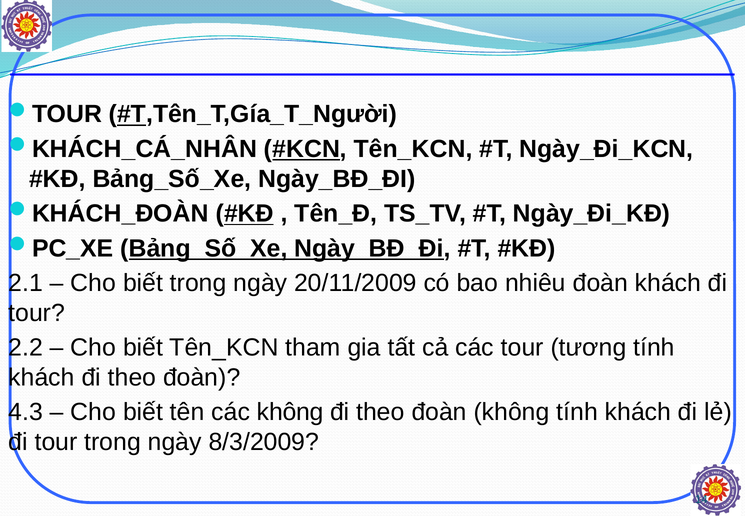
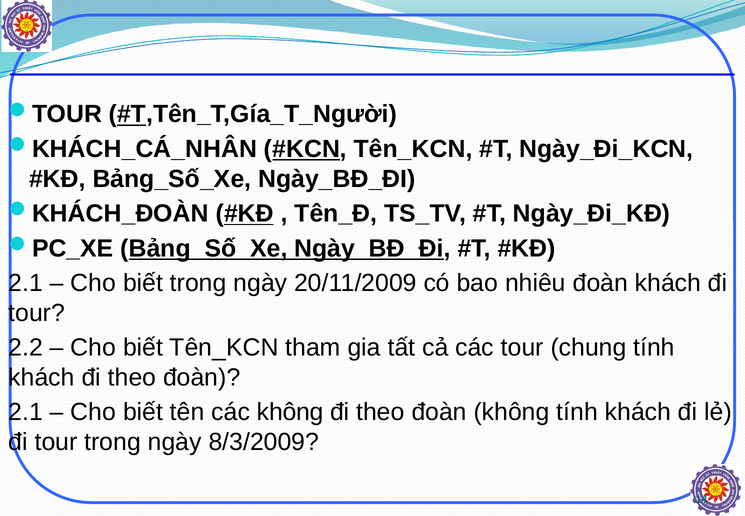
tương: tương -> chung (588, 347)
4.3: 4.3 -> 2.1 (26, 412)
